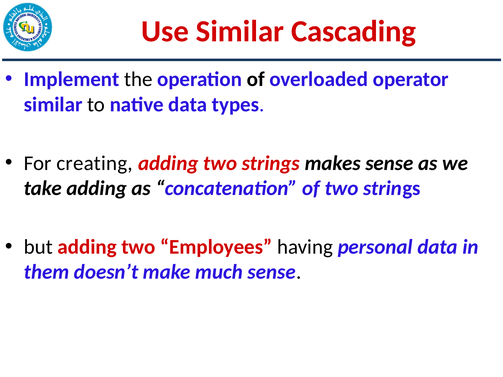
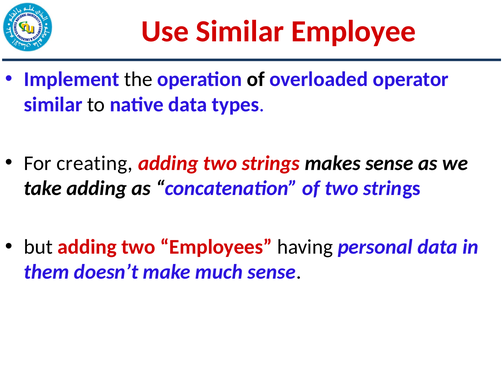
Cascading: Cascading -> Employee (354, 31)
